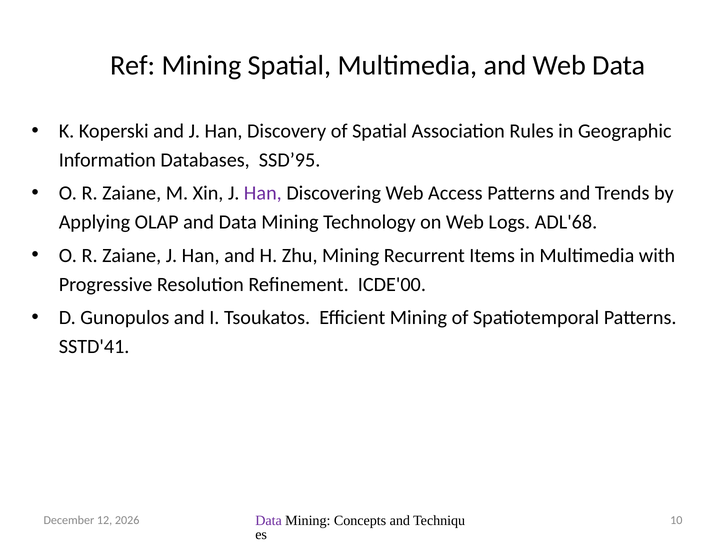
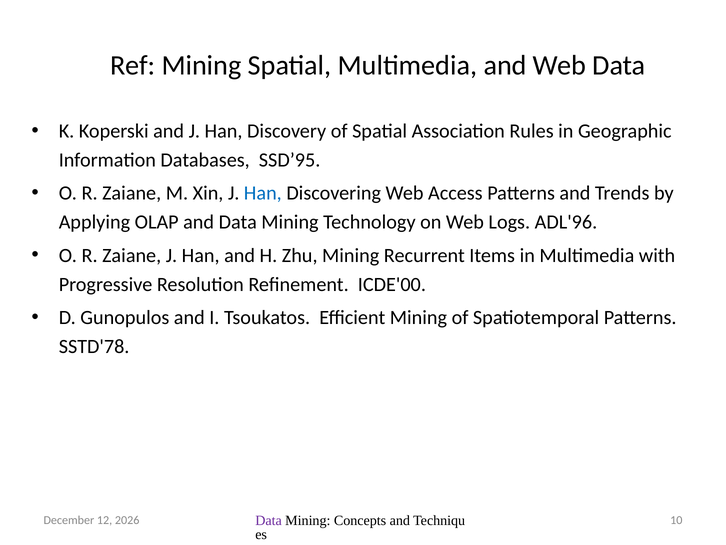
Han colour: purple -> blue (263, 193)
ADL'68: ADL'68 -> ADL'96 (566, 222)
SSTD'41: SSTD'41 -> SSTD'78 (94, 346)
